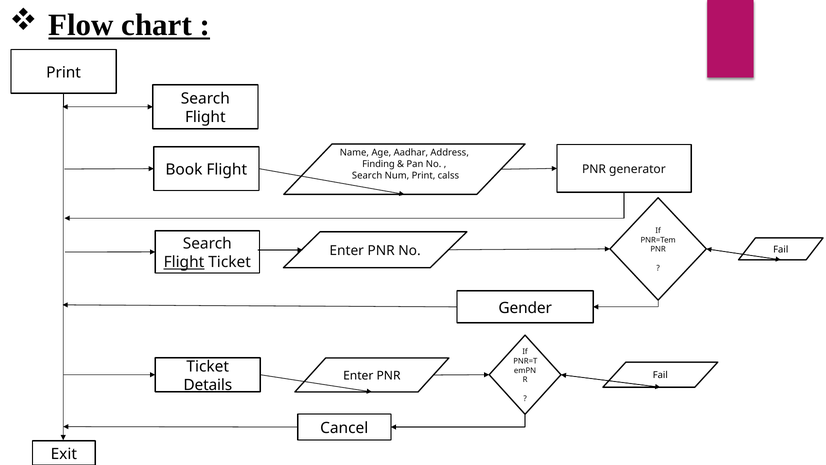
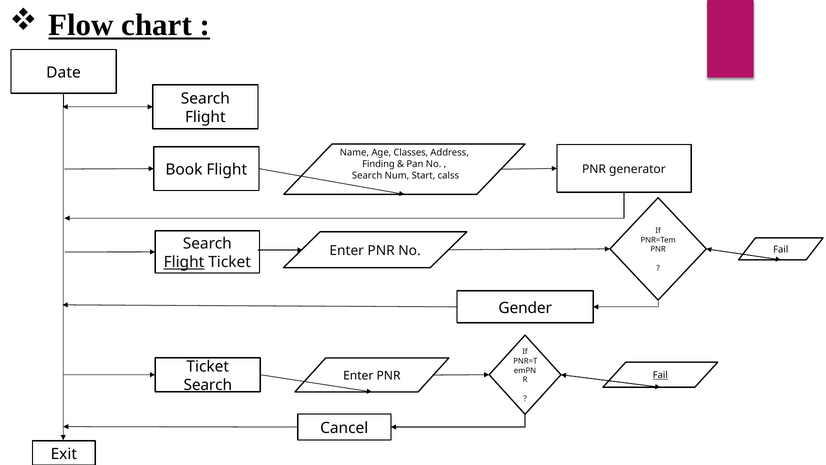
Print: Print -> Date (64, 72)
Aadhar: Aadhar -> Classes (411, 153)
Num Print: Print -> Start (423, 175)
Fail underline: none -> present (660, 375)
Details: Details -> Search (208, 385)
